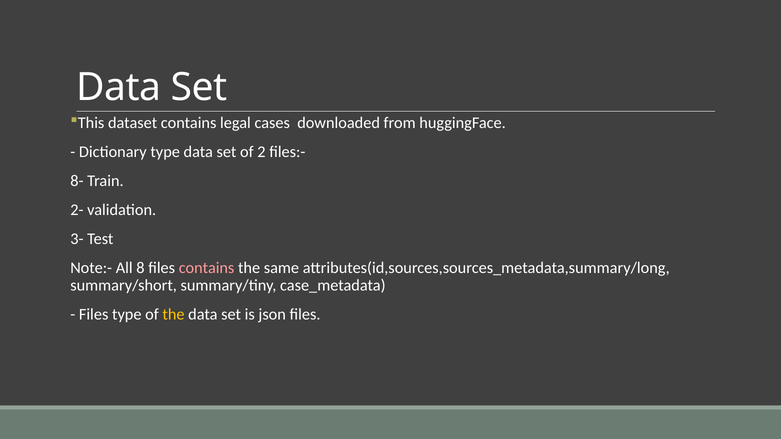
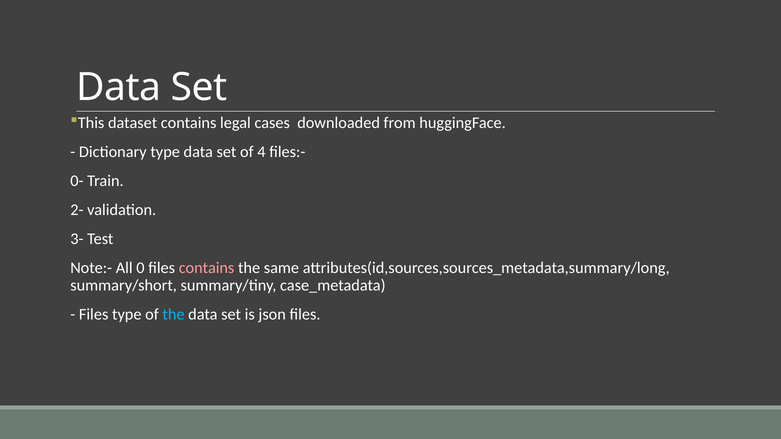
2: 2 -> 4 (261, 152)
8-: 8- -> 0- (77, 181)
8: 8 -> 0 (140, 268)
the colour: yellow -> light blue (174, 314)
